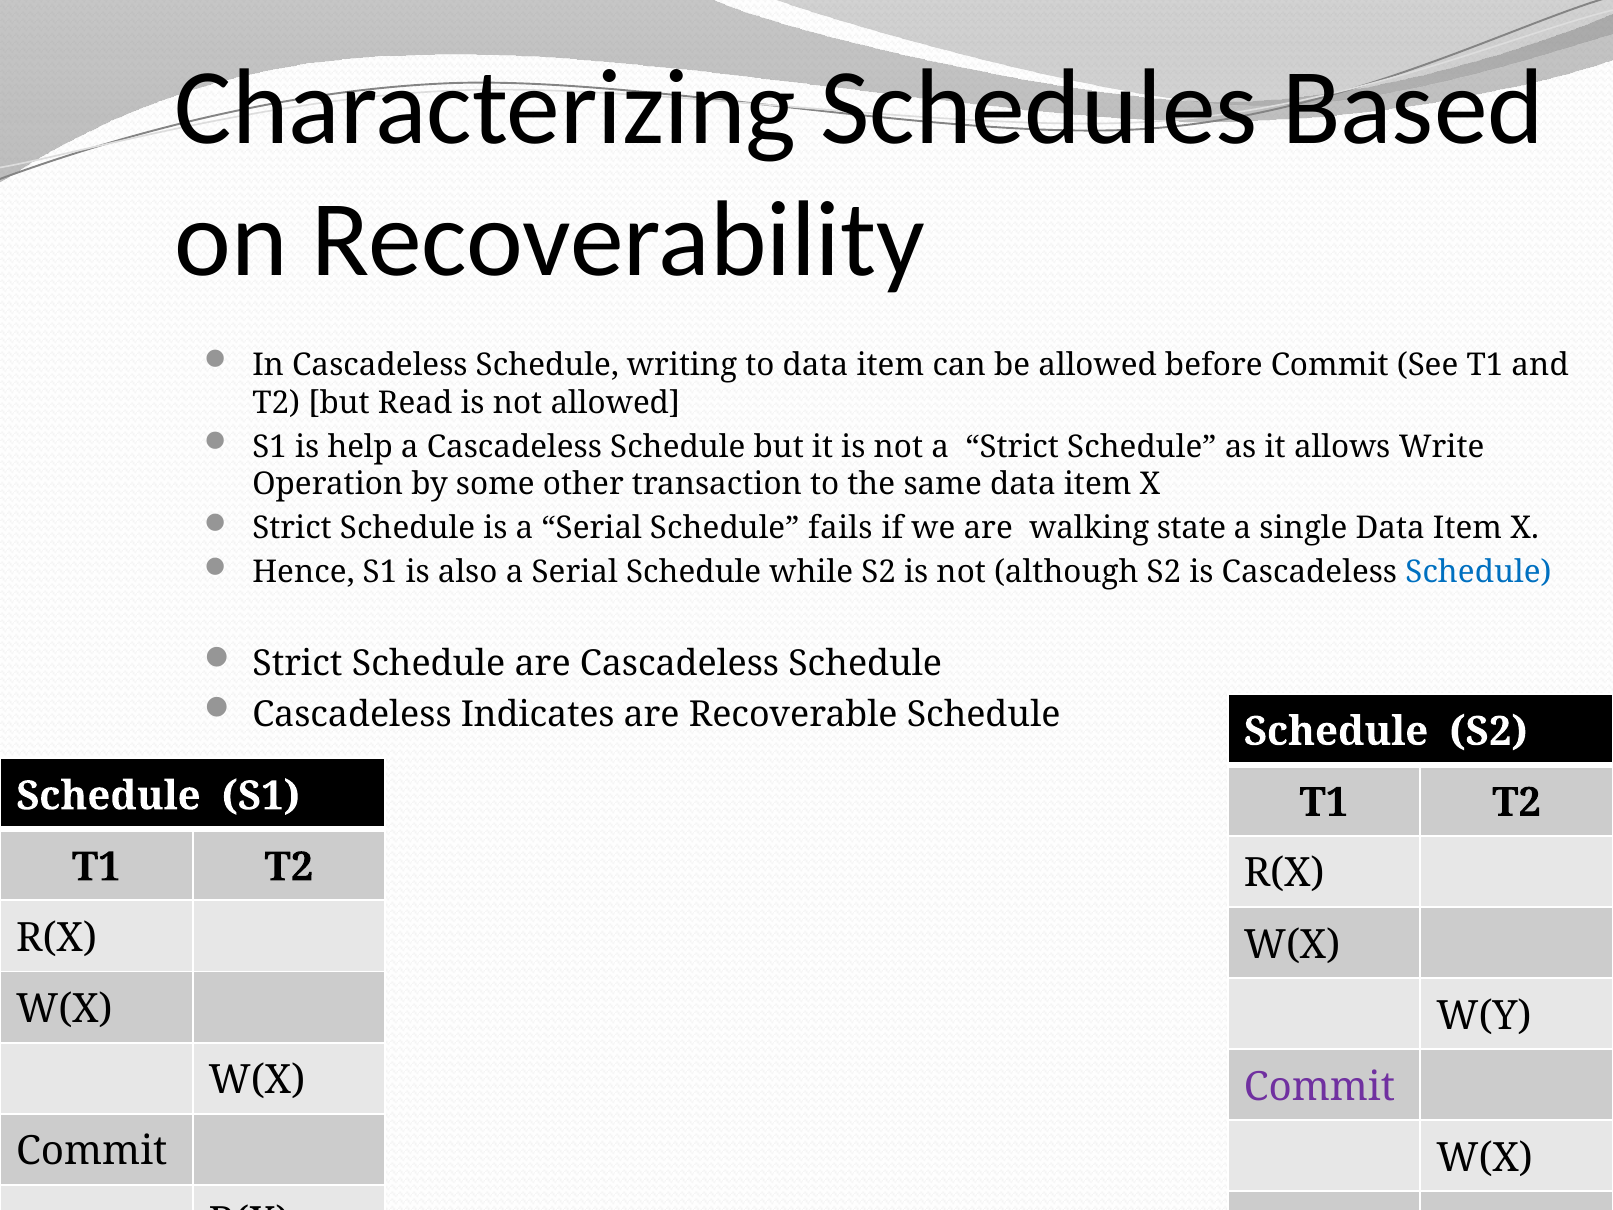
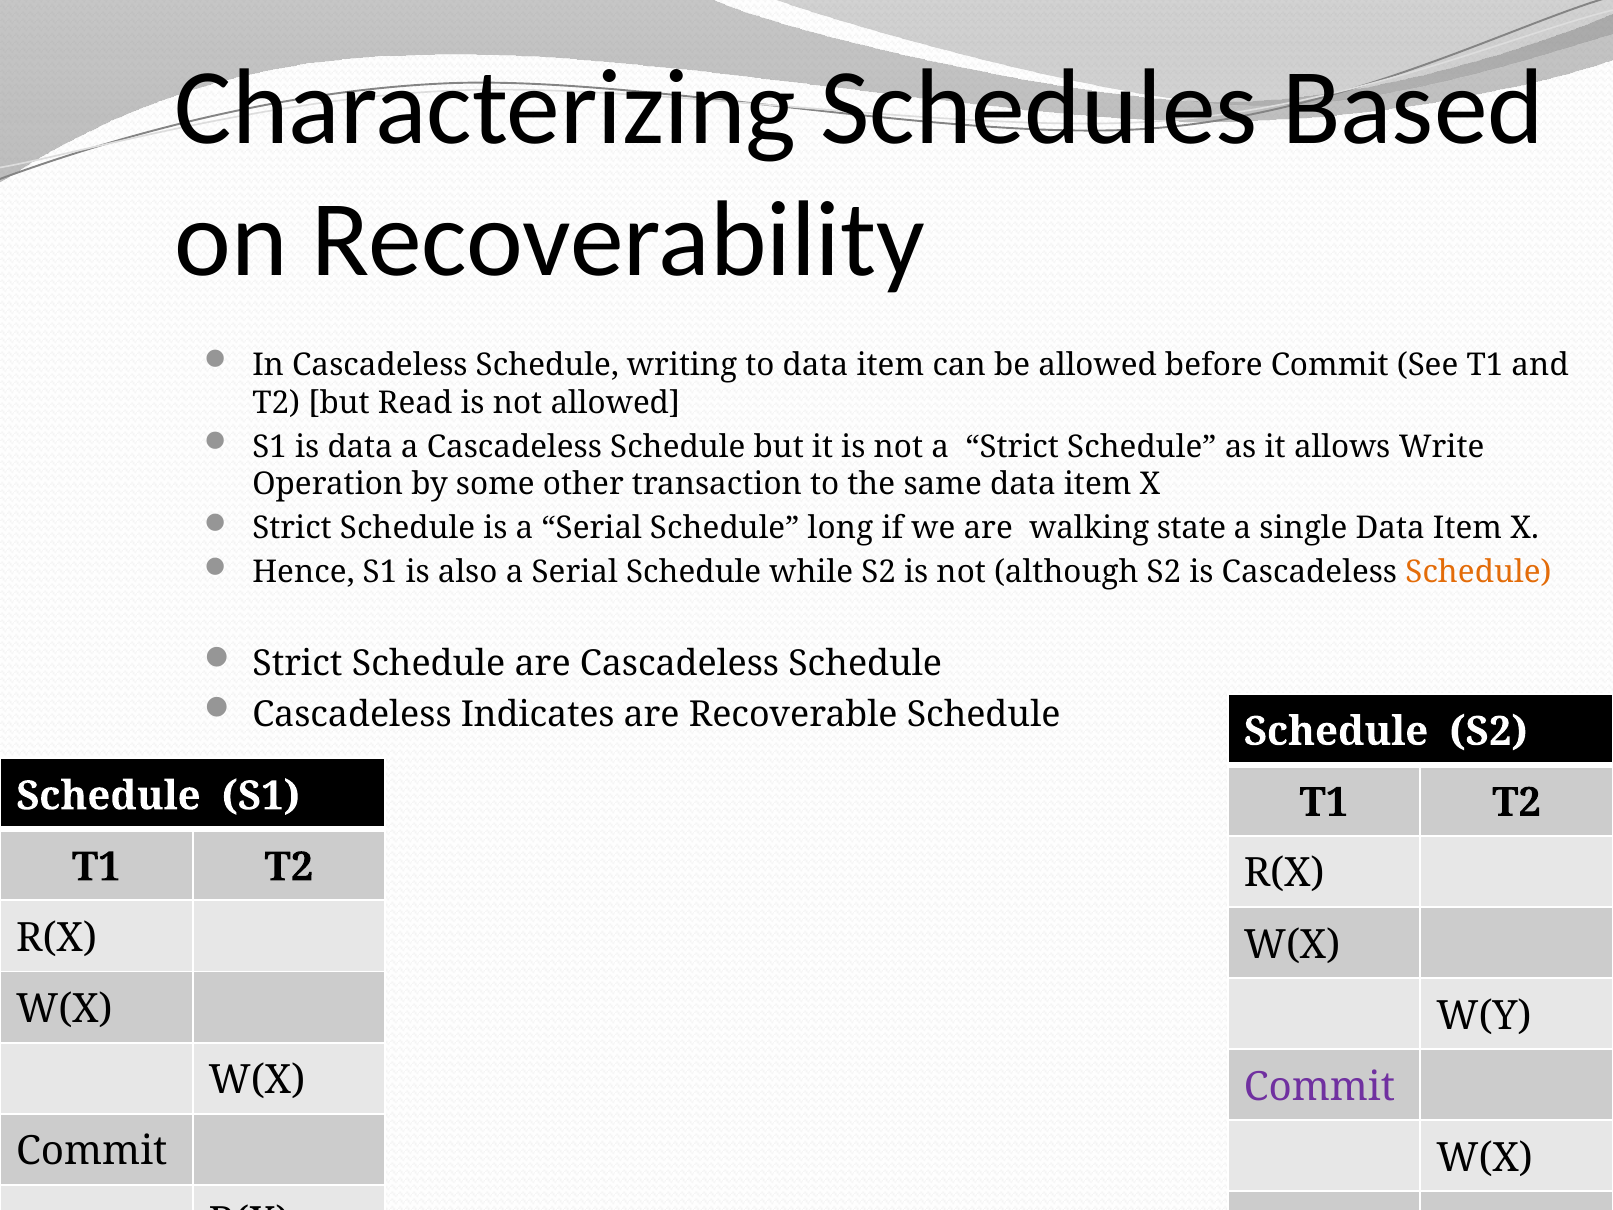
is help: help -> data (360, 447)
fails: fails -> long (840, 528)
Schedule colour: blue -> orange (1478, 572)
